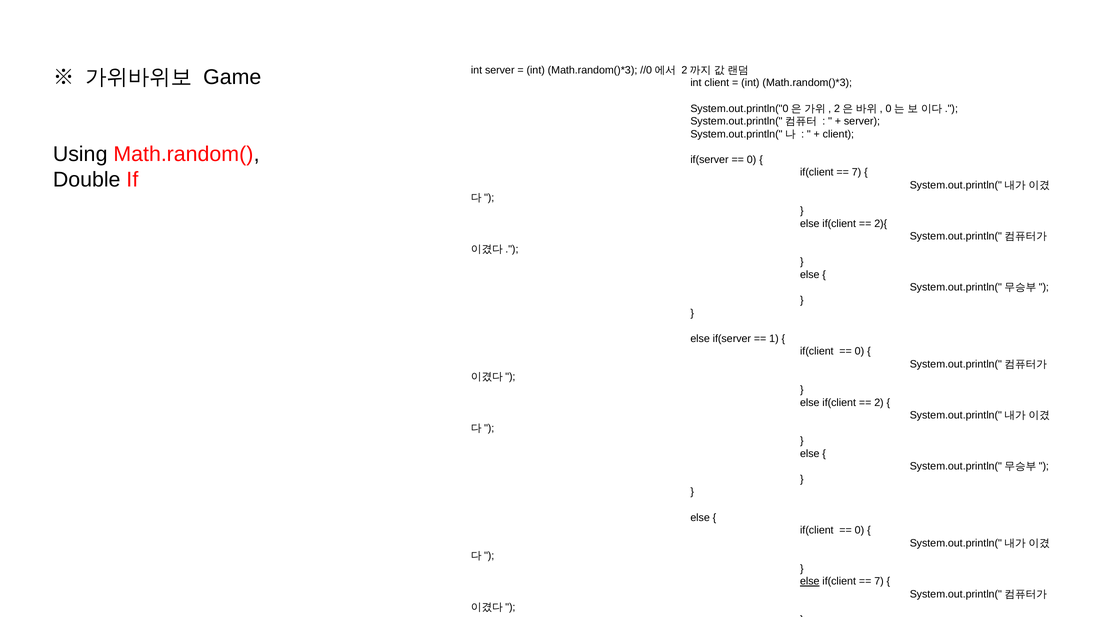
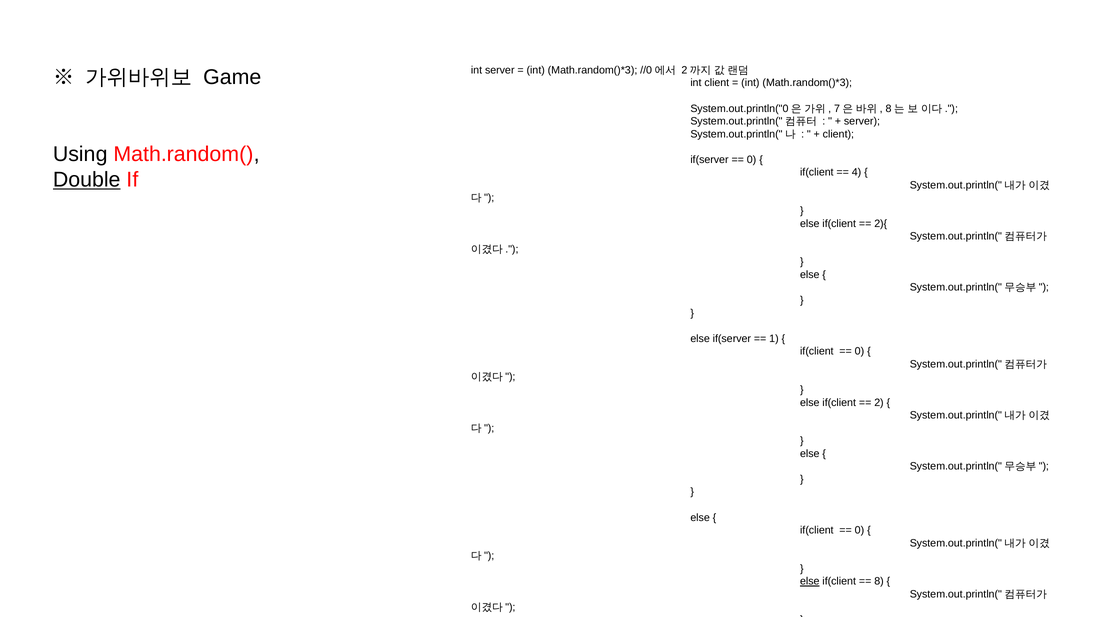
2: 2 -> 7 (837, 109)
0: 0 -> 8 (889, 109)
7: 7 -> 4 (857, 172)
Double underline: none -> present (87, 180)
7: 7 -> 8 (879, 582)
